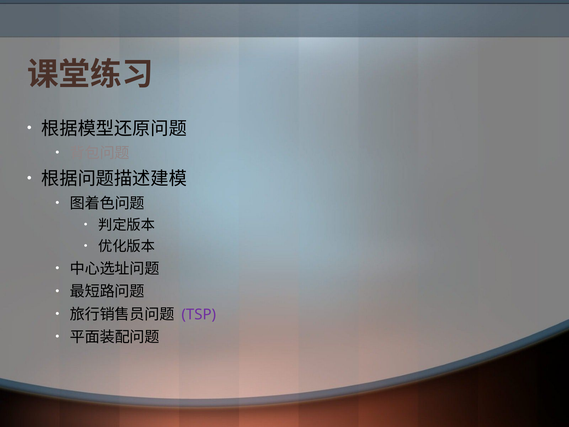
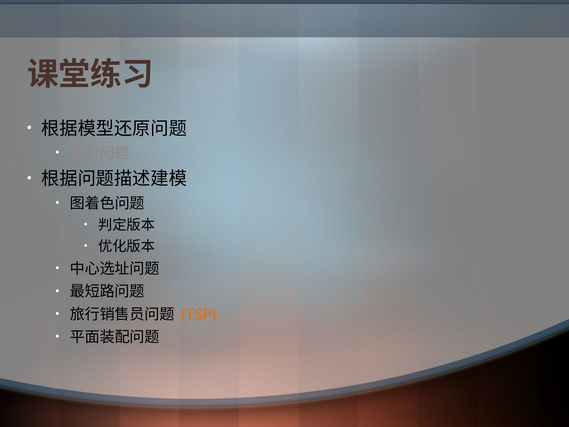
TSP colour: purple -> orange (199, 314)
